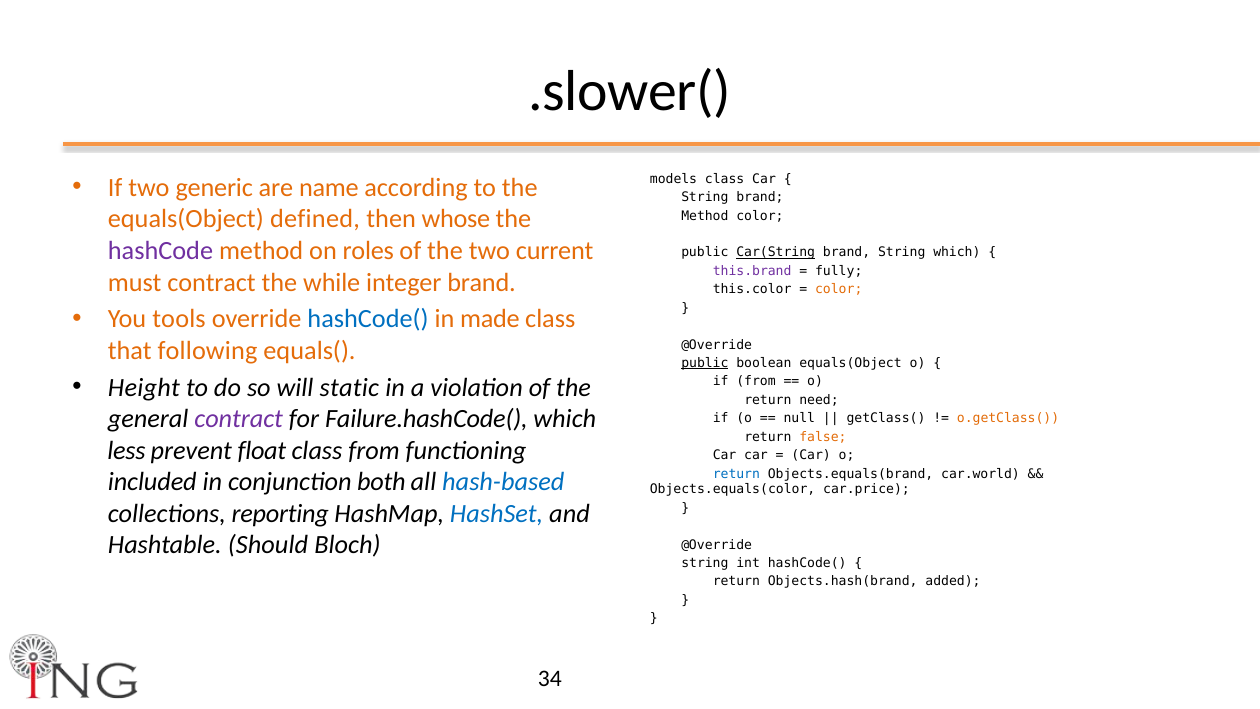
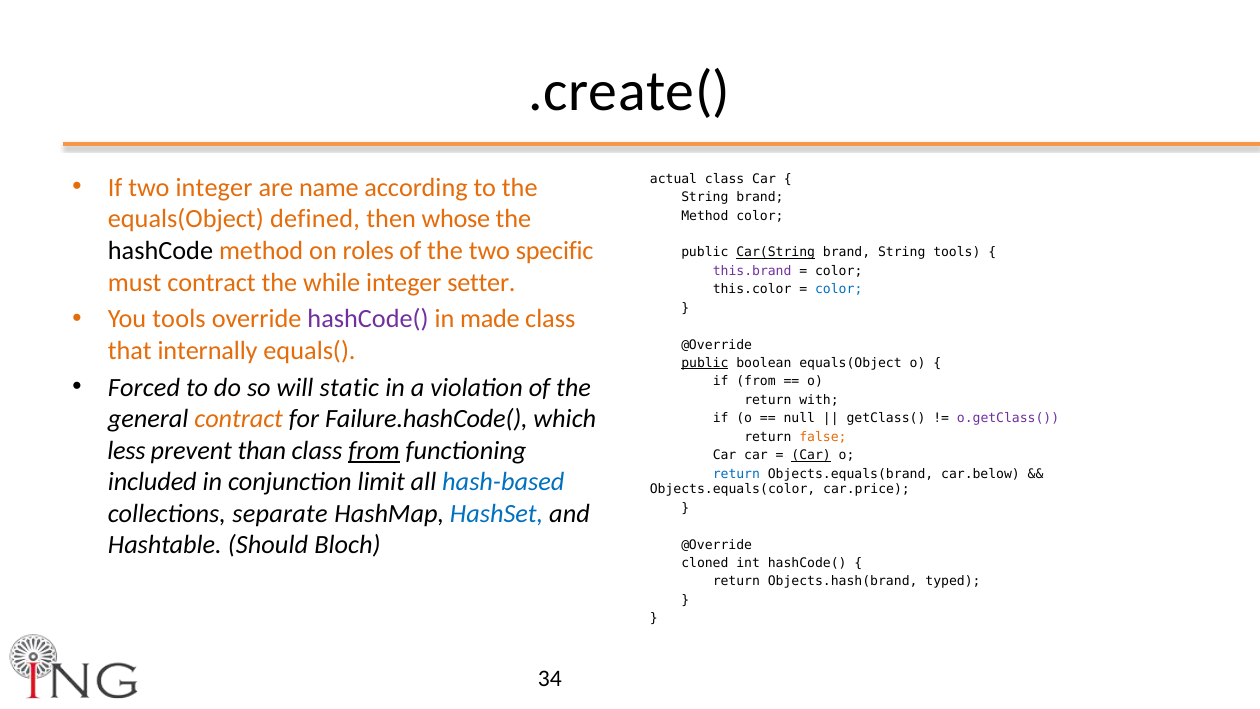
.slower(: .slower( -> .create( (630, 91)
models: models -> actual (674, 179)
two generic: generic -> integer (214, 188)
hashCode colour: purple -> black (160, 251)
current: current -> specific (555, 251)
String which: which -> tools (957, 253)
fully: fully -> color (839, 271)
integer brand: brand -> setter (481, 282)
color colour: orange -> blue (839, 289)
hashCode( colour: blue -> purple (368, 319)
following: following -> internally (208, 351)
Height: Height -> Forced (144, 387)
need: need -> with (819, 400)
contract colour: purple -> orange (239, 419)
o.getClass( colour: orange -> purple (1008, 418)
float: float -> than (262, 450)
from underline: none -> present (374, 450)
Car underline: none -> present (811, 455)
car.world: car.world -> car.below (981, 474)
both: both -> limit (381, 482)
reporting: reporting -> separate (280, 513)
string: string -> cloned (705, 563)
added: added -> typed (953, 581)
